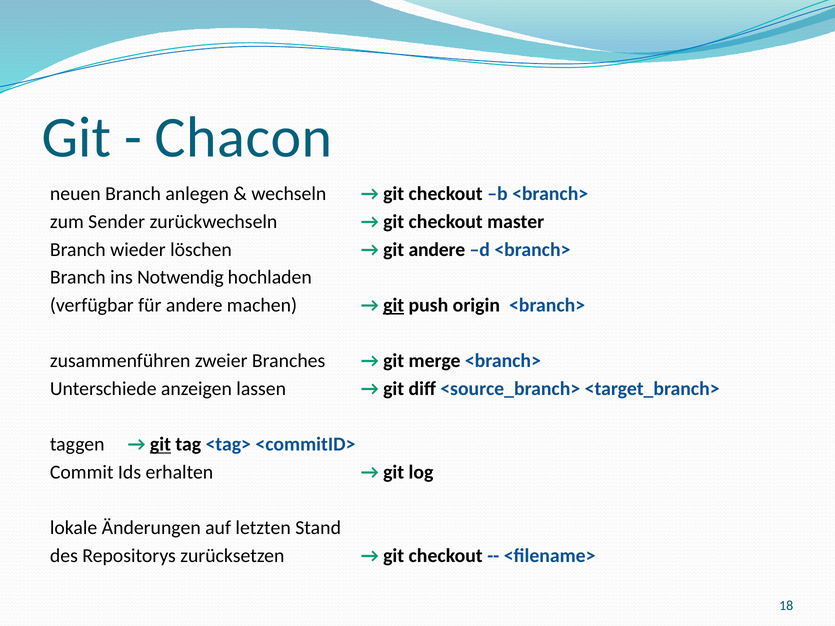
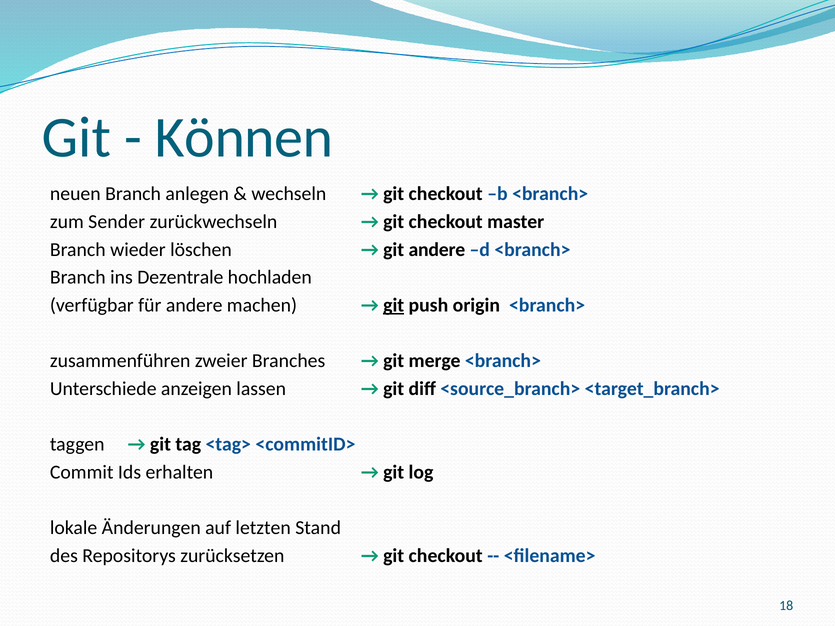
Chacon: Chacon -> Können (244, 138)
Notwendig: Notwendig -> Dezentrale (180, 278)
git underline: present -> none (160, 445)
